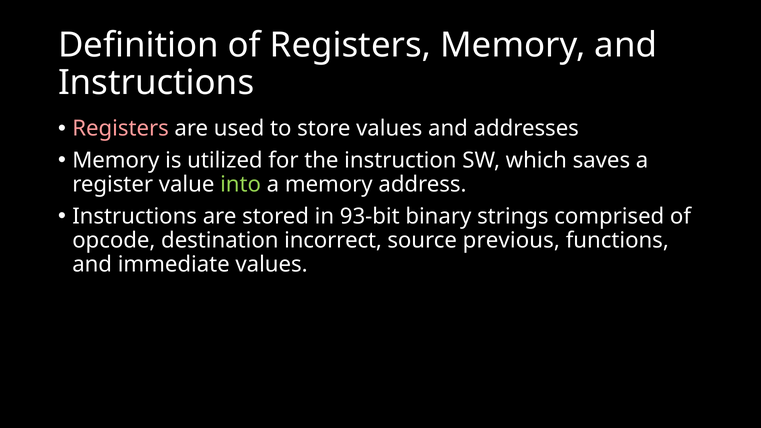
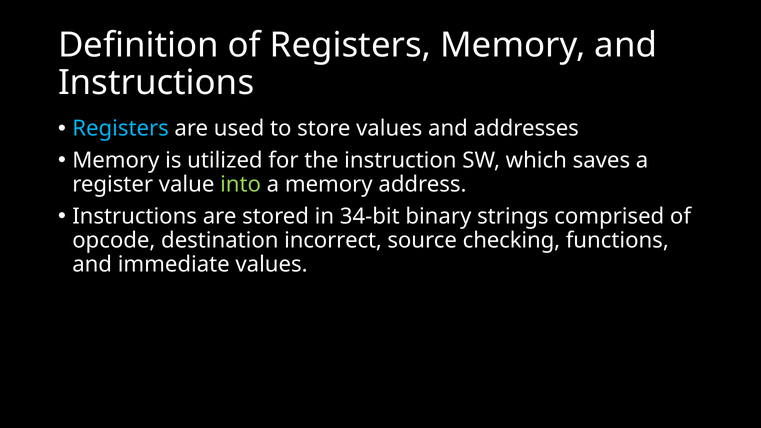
Registers colour: pink -> light blue (121, 129)
93-bit: 93-bit -> 34-bit (370, 216)
previous: previous -> checking (511, 240)
